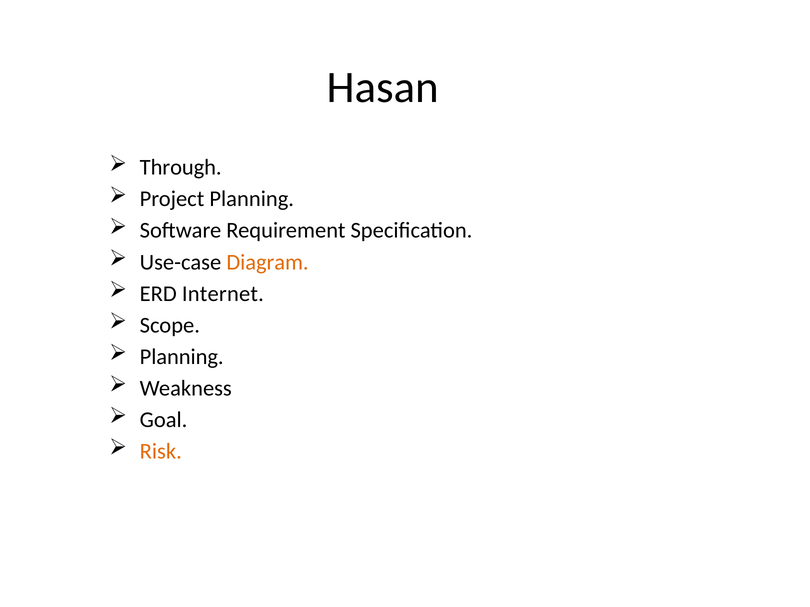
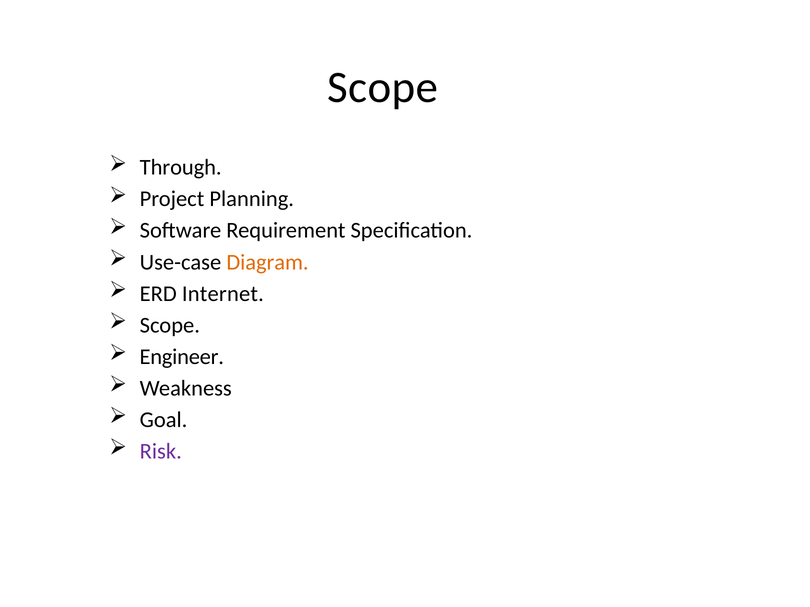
Hasan: Hasan -> Scope (383, 87)
Planning: Planning -> Engineer (182, 357)
Risk colour: orange -> purple (161, 452)
